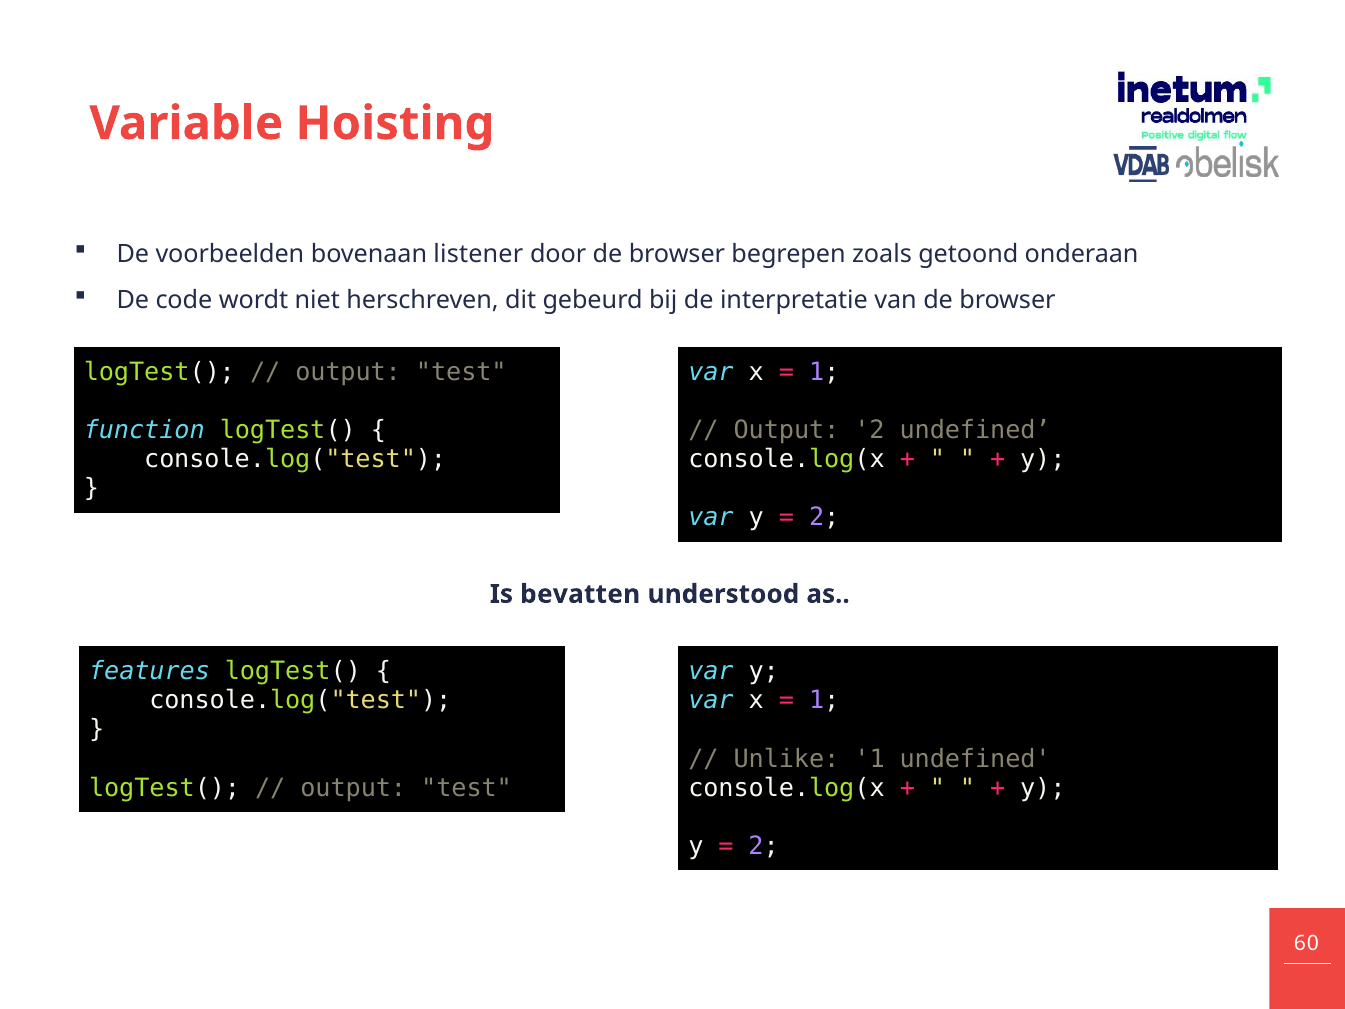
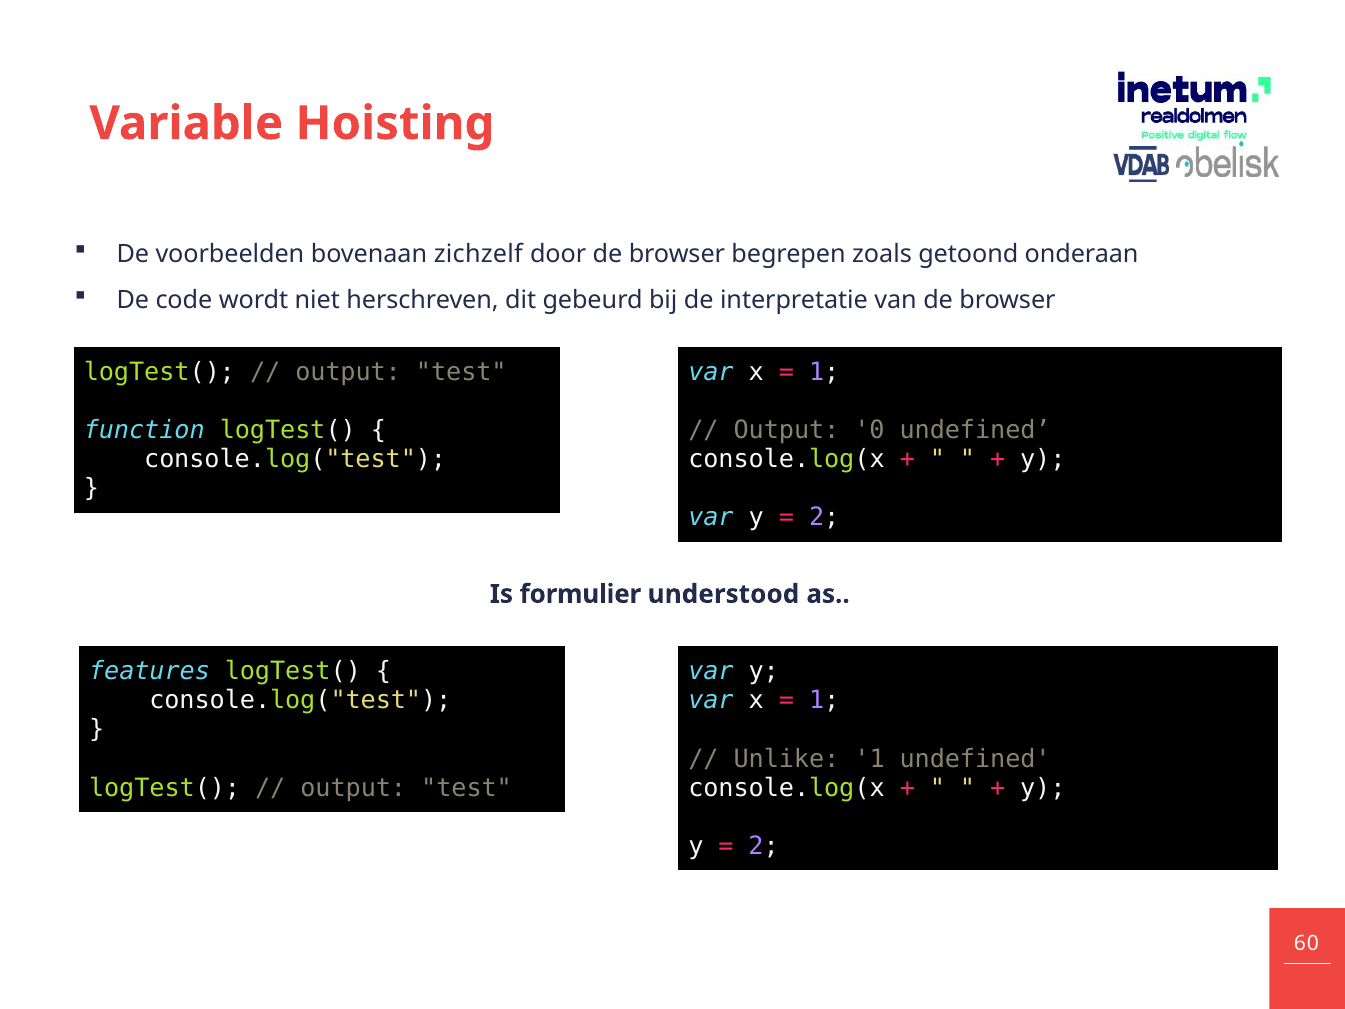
listener: listener -> zichzelf (478, 254)
Output 2: 2 -> 0 (869, 430)
bevatten: bevatten -> formulier (580, 594)
